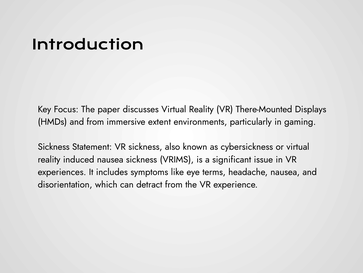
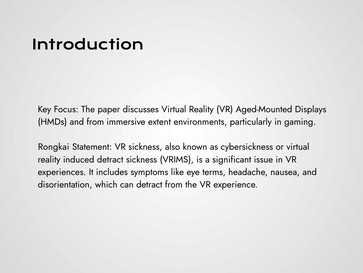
There-Mounted: There-Mounted -> Aged-Mounted (264, 109)
Sickness: Sickness -> Rongkai (54, 147)
induced nausea: nausea -> detract (110, 159)
